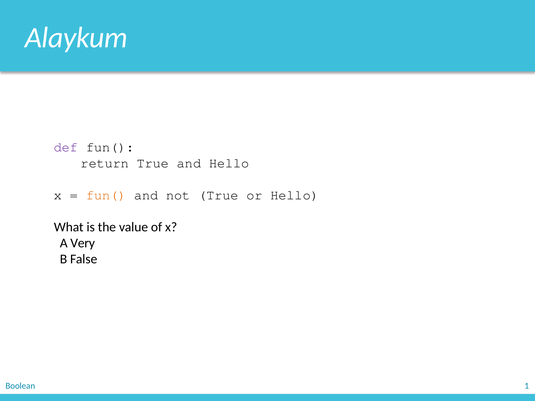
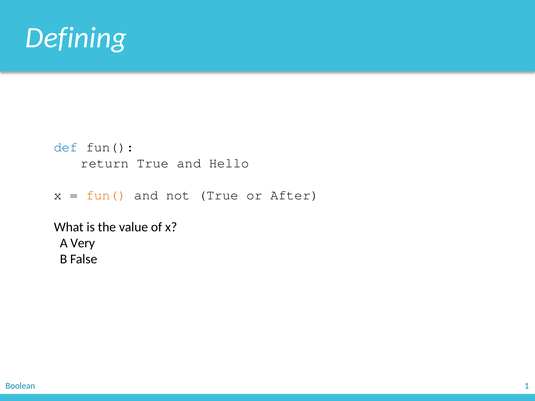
Alaykum: Alaykum -> Defining (76, 38)
def colour: purple -> blue (66, 147)
or Hello: Hello -> After (295, 195)
